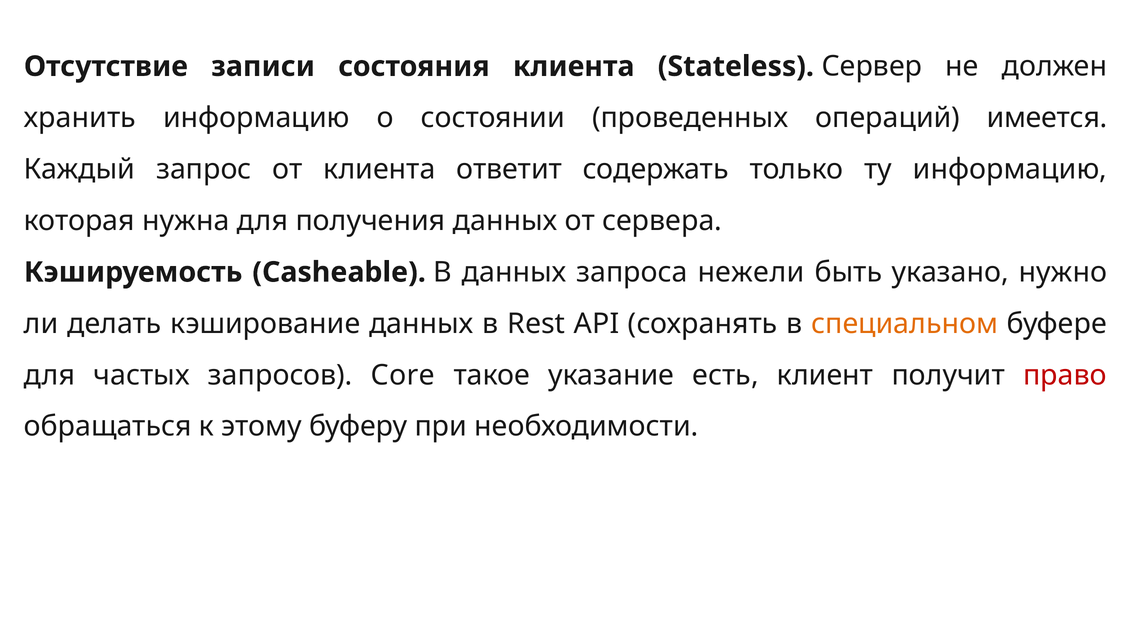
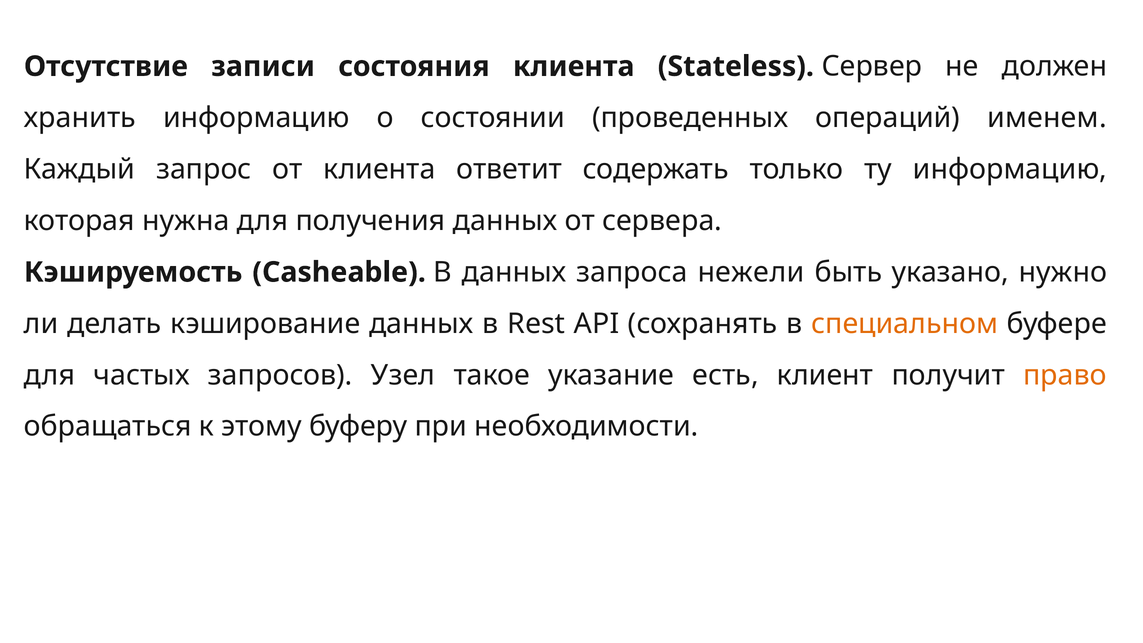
имеется: имеется -> именем (1047, 118)
Core: Core -> Узел (403, 375)
право colour: red -> orange (1065, 375)
